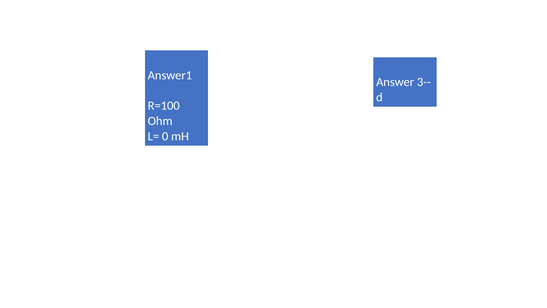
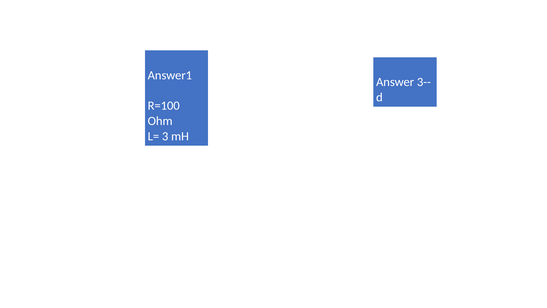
0: 0 -> 3 (165, 136)
